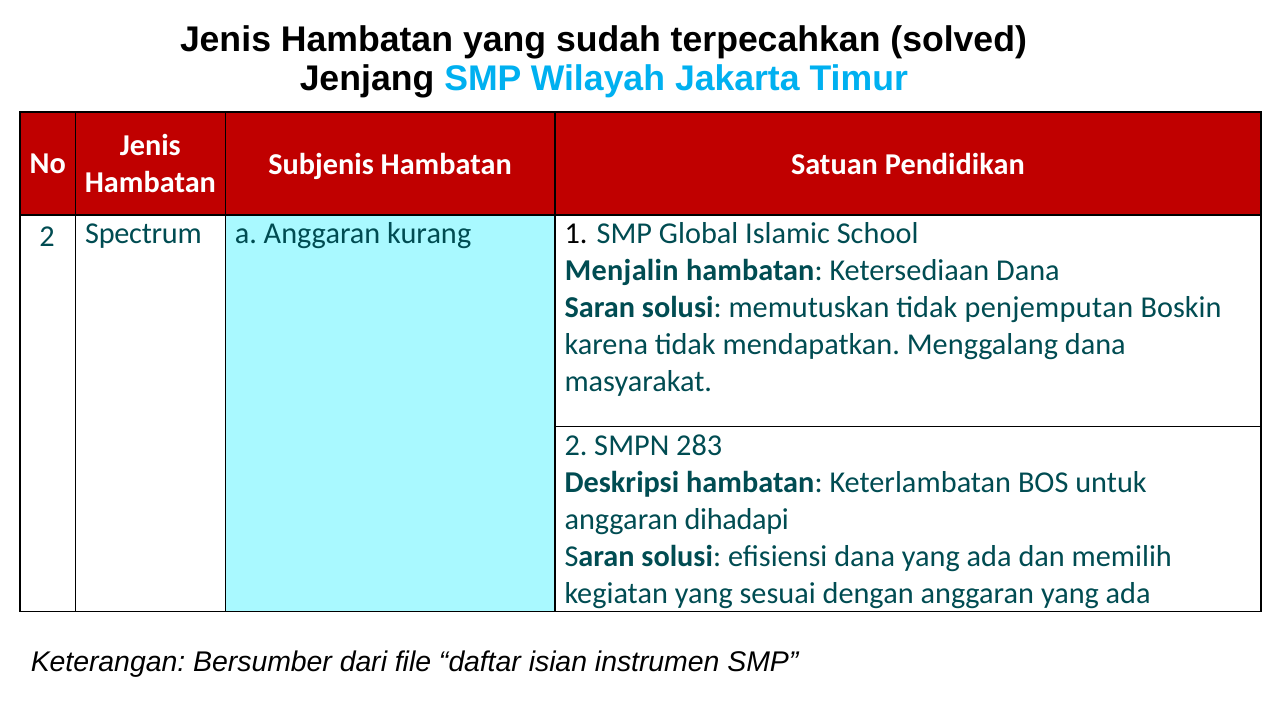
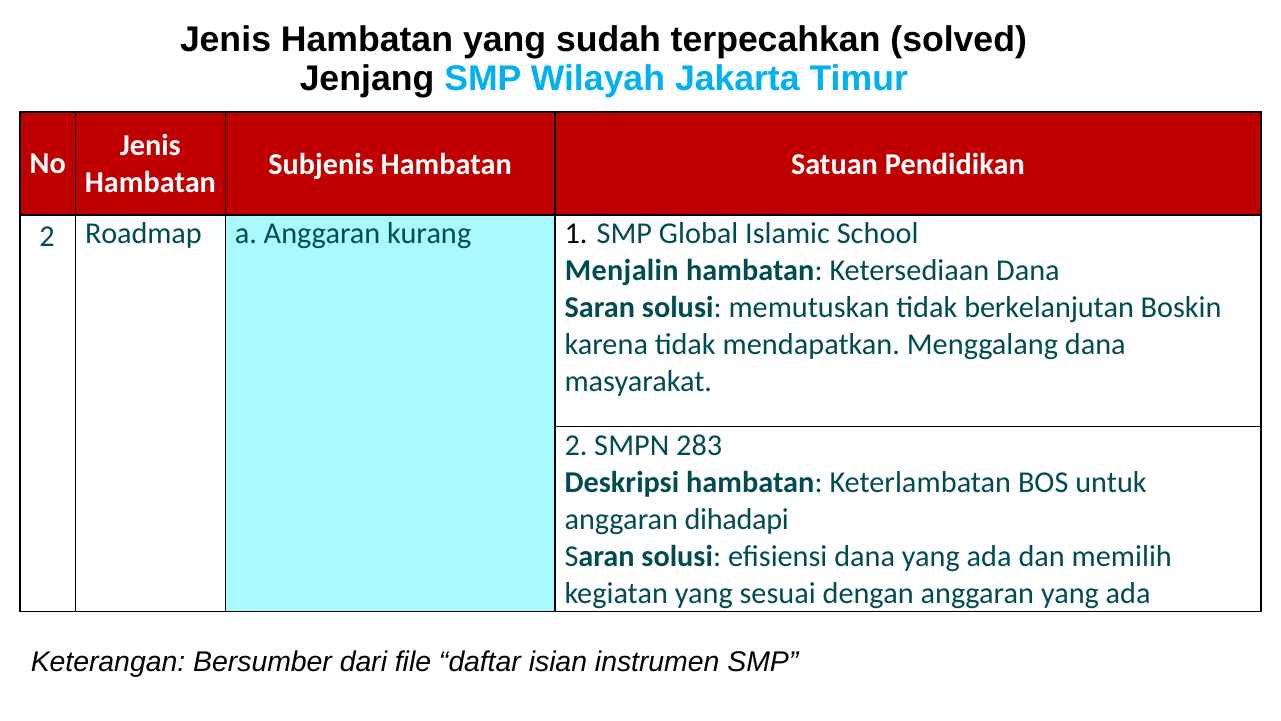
Spectrum: Spectrum -> Roadmap (143, 234)
penjemputan: penjemputan -> berkelanjutan (1049, 308)
